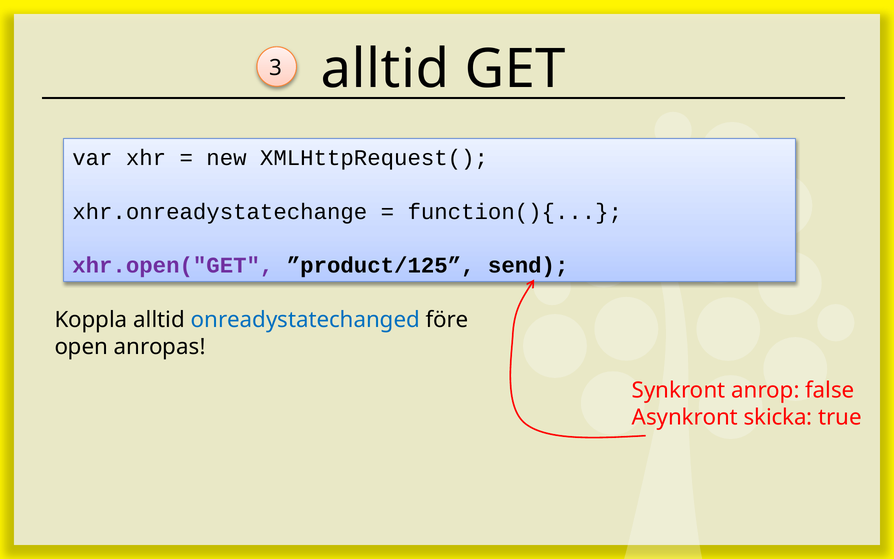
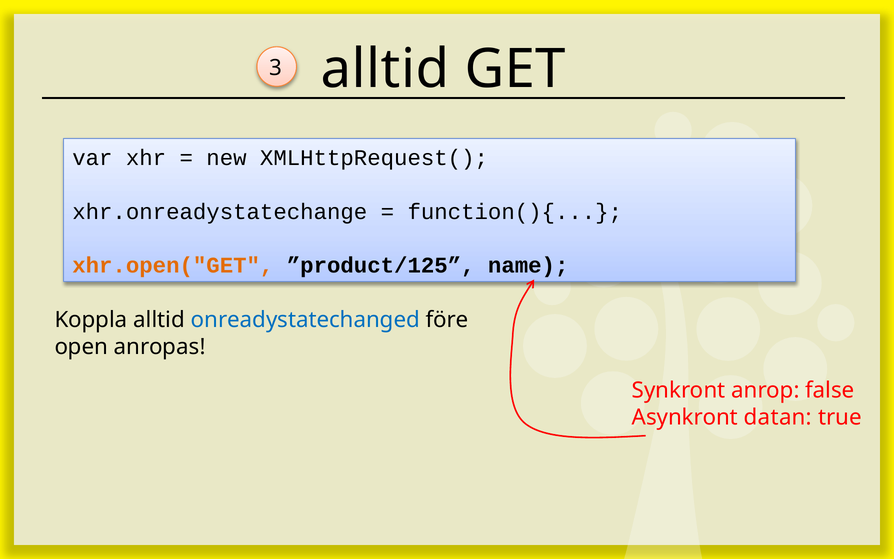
xhr.open("GET colour: purple -> orange (173, 265)
send: send -> name (528, 265)
skicka: skicka -> datan (778, 417)
